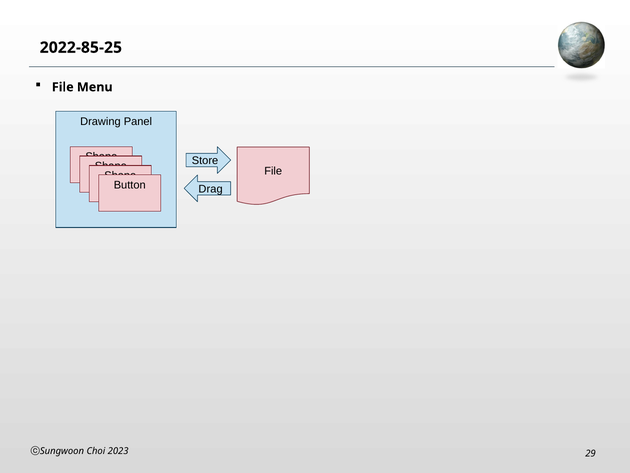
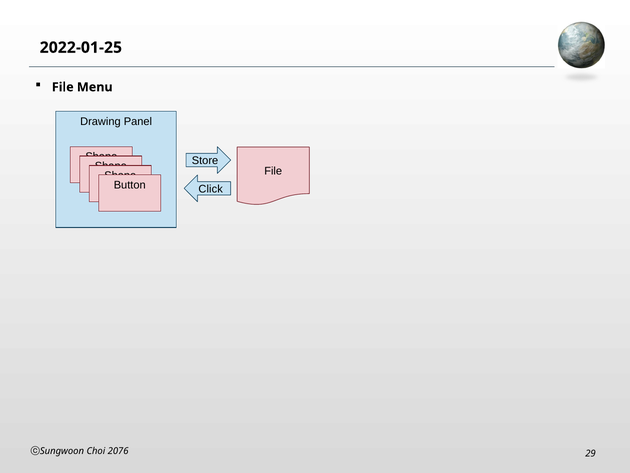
2022-85-25: 2022-85-25 -> 2022-01-25 (81, 48)
Drag: Drag -> Click (211, 189)
2023: 2023 -> 2076 (118, 451)
